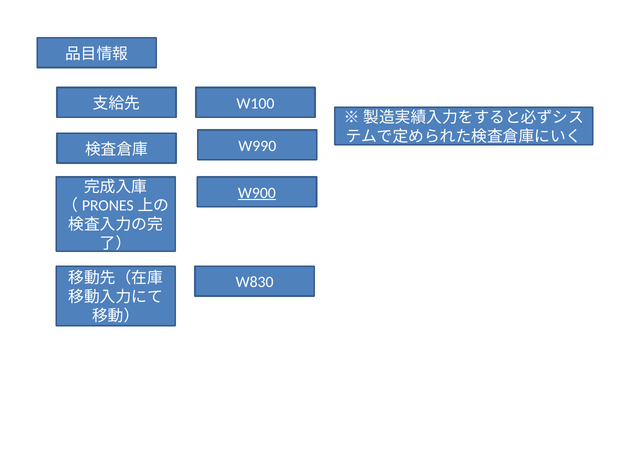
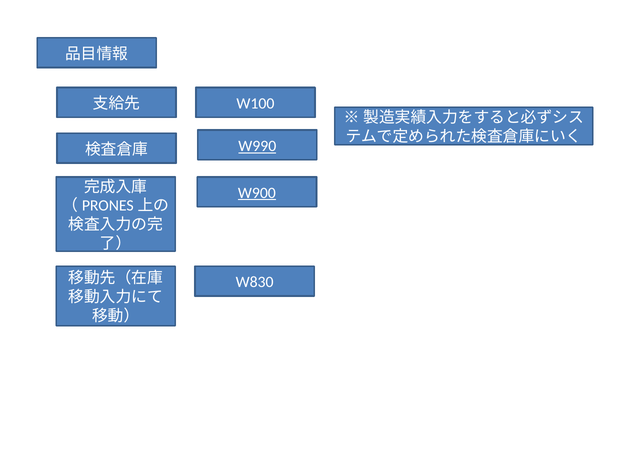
W990 underline: none -> present (257, 146)
